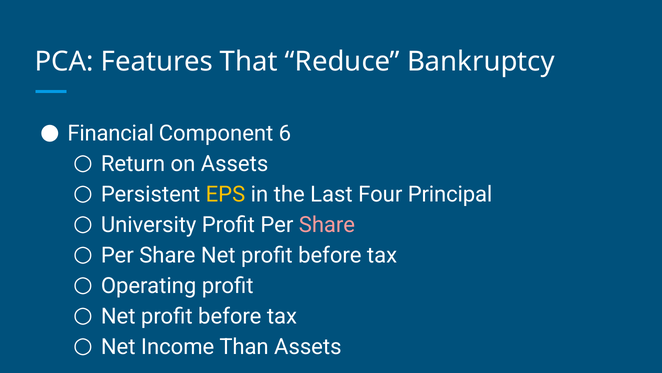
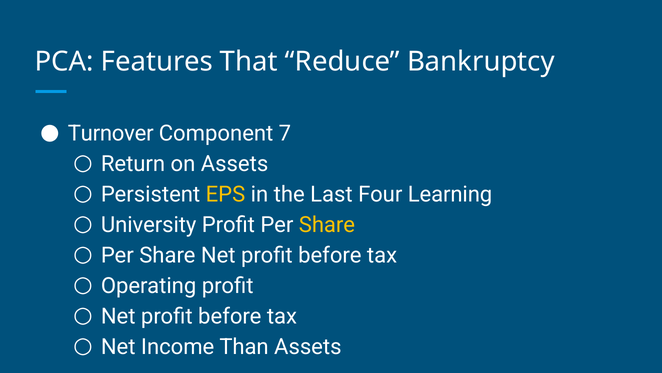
Financial: Financial -> Turnover (111, 133)
6: 6 -> 7 (285, 133)
Principal: Principal -> Learning (450, 194)
Share colour: pink -> yellow (327, 225)
